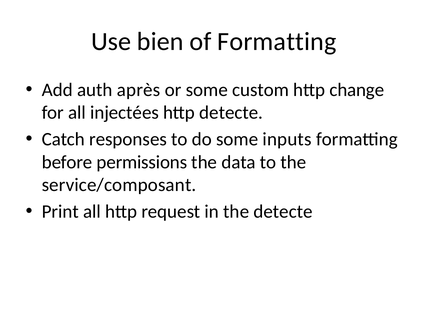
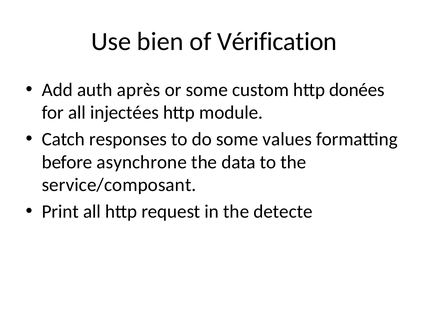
of Formatting: Formatting -> Vérification (277, 41)
change: change -> donées (357, 90)
http detecte: detecte -> module (231, 113)
inputs: inputs -> values (287, 139)
permissions: permissions -> asynchrone (142, 162)
